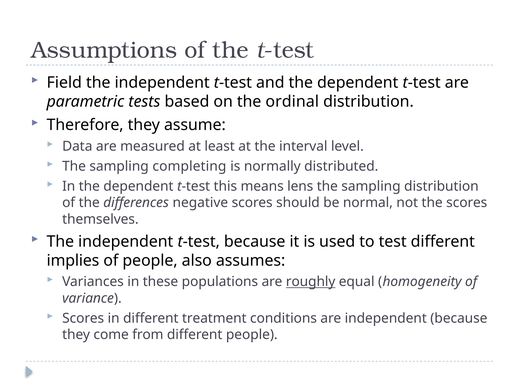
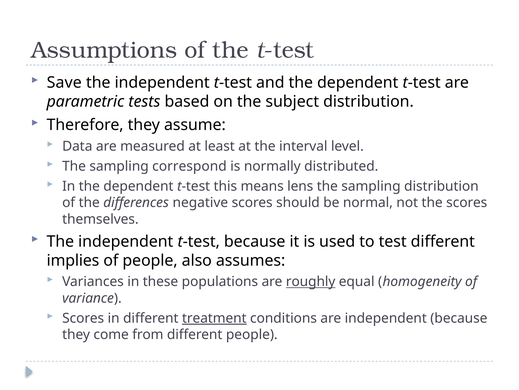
Field: Field -> Save (64, 82)
ordinal: ordinal -> subject (292, 101)
completing: completing -> correspond (189, 166)
treatment underline: none -> present (214, 318)
